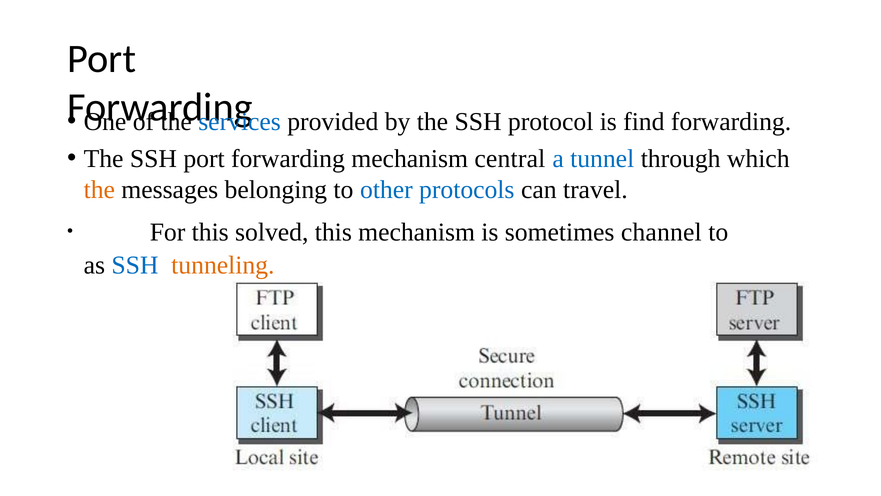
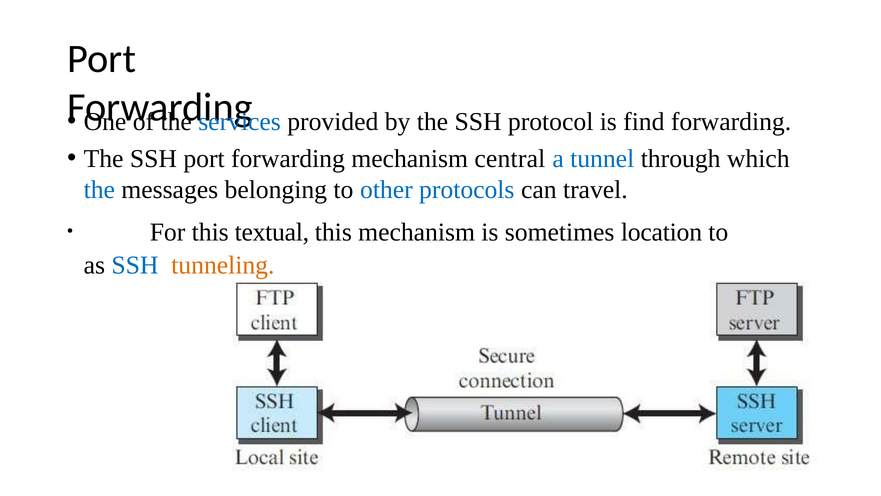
the colour: orange -> blue (99, 189)
solved: solved -> textual (272, 232)
channel: channel -> location (661, 232)
